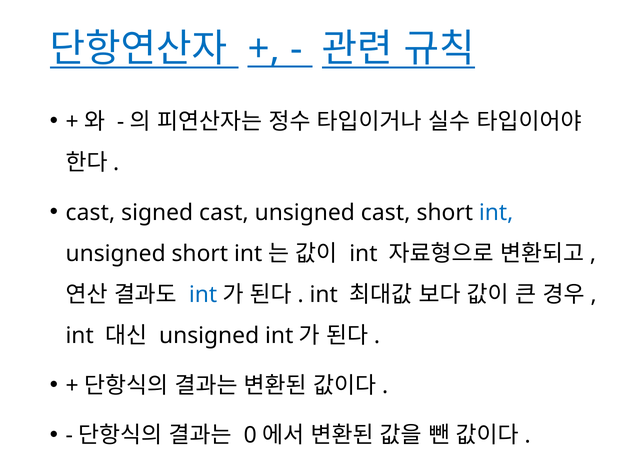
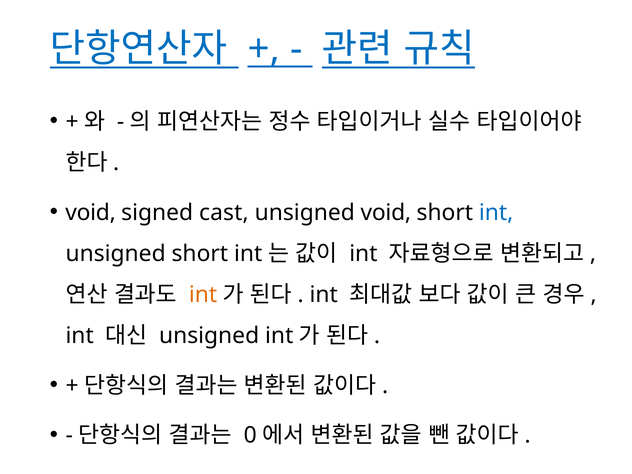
cast: cast -> void (91, 213)
unsigned cast: cast -> void (386, 213)
int colour: blue -> orange (203, 295)
